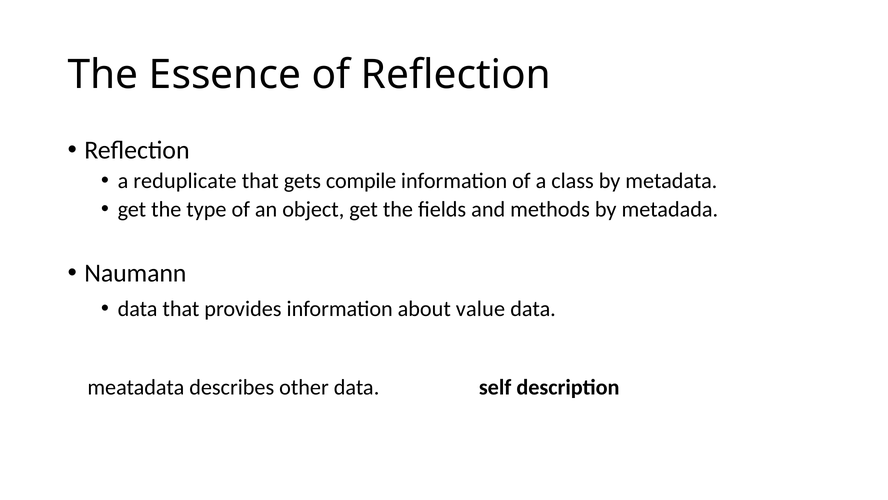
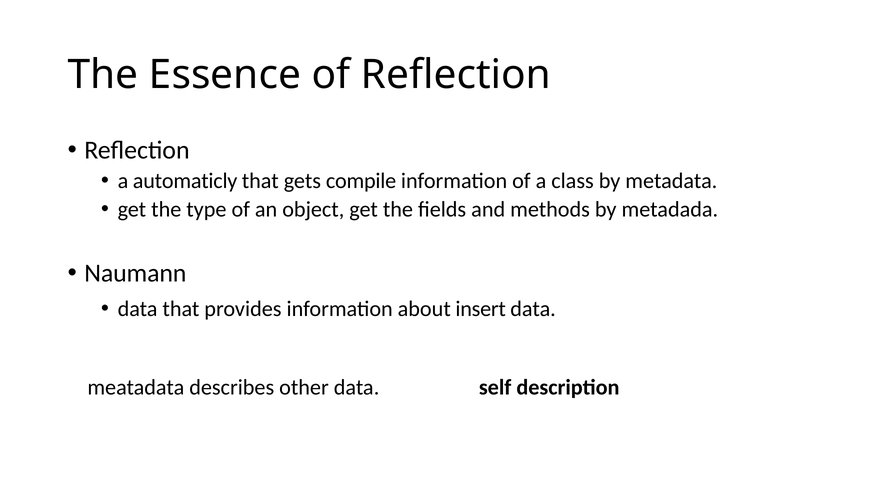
reduplicate: reduplicate -> automaticly (185, 181)
value: value -> insert (481, 308)
